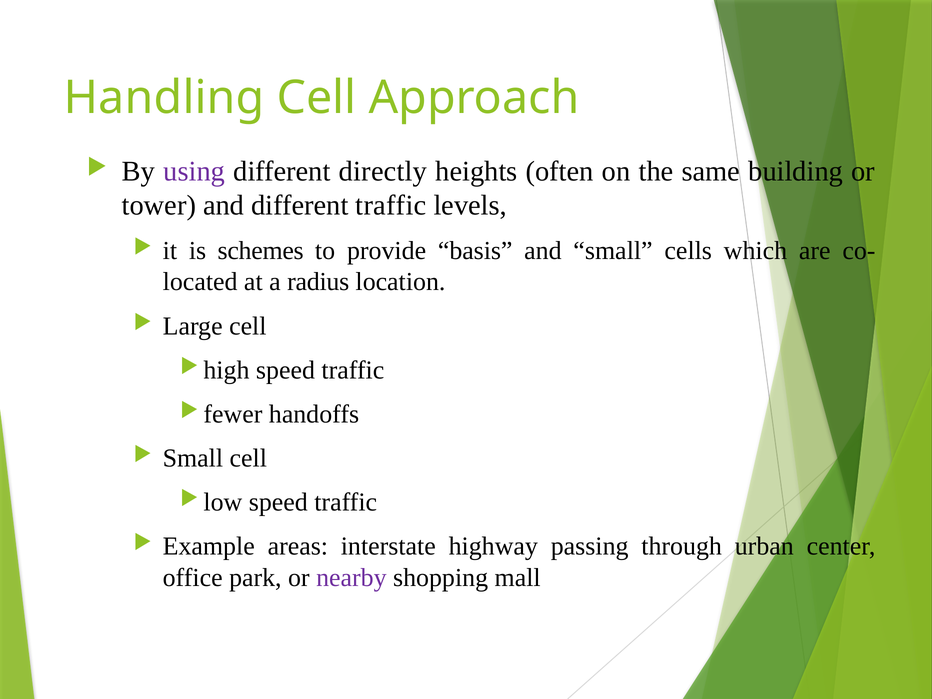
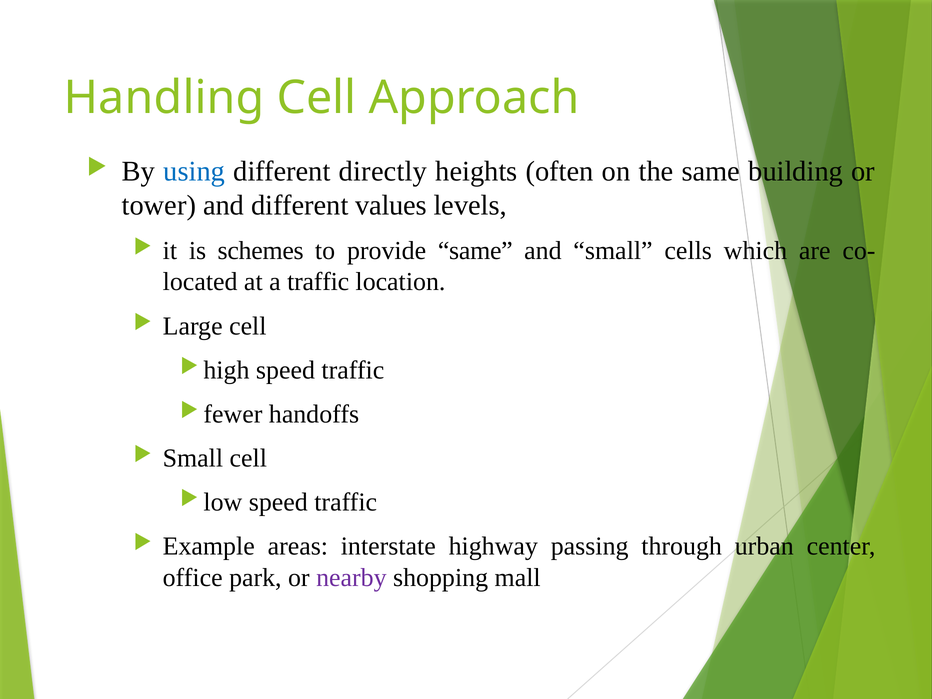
using colour: purple -> blue (194, 171)
different traffic: traffic -> values (391, 205)
provide basis: basis -> same (475, 251)
a radius: radius -> traffic (318, 282)
